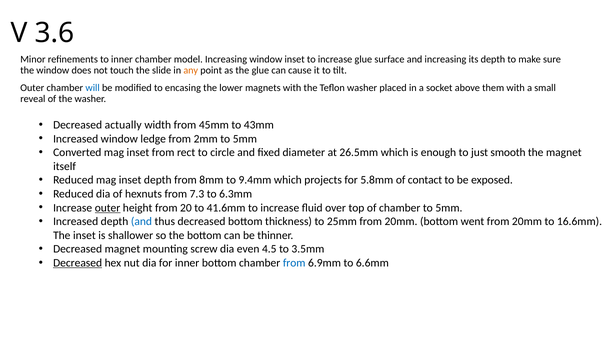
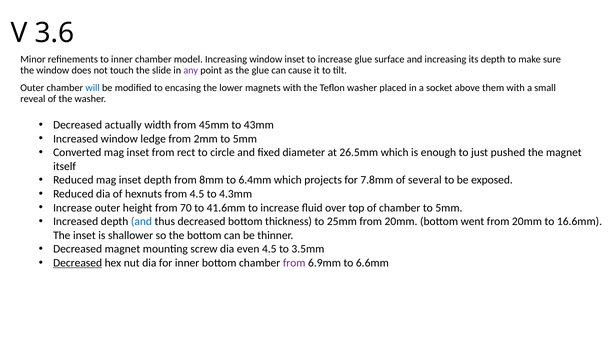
any colour: orange -> purple (191, 70)
smooth: smooth -> pushed (508, 152)
9.4mm: 9.4mm -> 6.4mm (255, 180)
5.8mm: 5.8mm -> 7.8mm (377, 180)
contact: contact -> several (425, 180)
from 7.3: 7.3 -> 4.5 (197, 194)
6.3mm: 6.3mm -> 4.3mm (236, 194)
outer underline: present -> none (108, 208)
20: 20 -> 70 (186, 208)
from colour: blue -> purple (294, 263)
